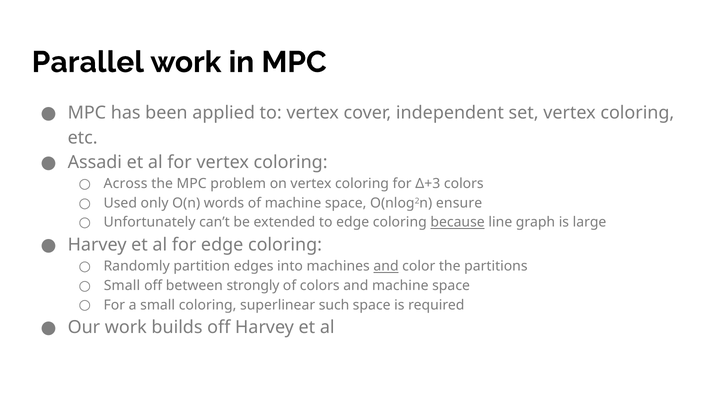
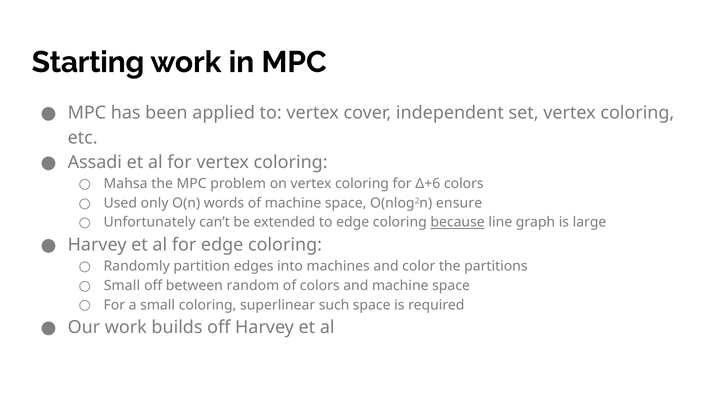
Parallel: Parallel -> Starting (88, 62)
Across: Across -> Mahsa (126, 184)
Δ+3: Δ+3 -> Δ+6 (428, 184)
and underline: present -> none (386, 267)
strongly: strongly -> random (253, 286)
